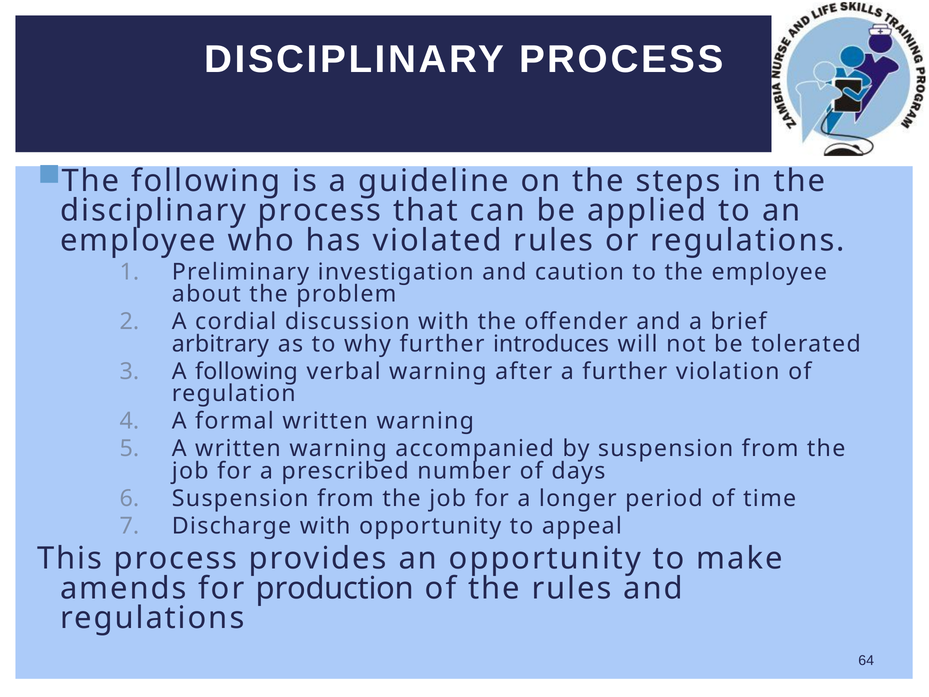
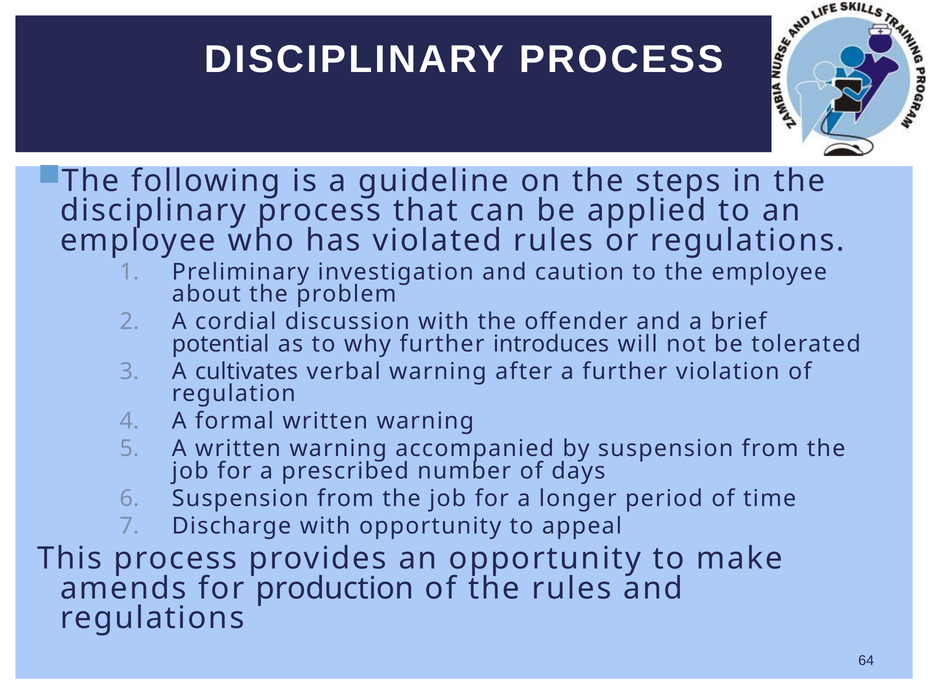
arbitrary: arbitrary -> potential (221, 344)
A following: following -> cultivates (247, 371)
